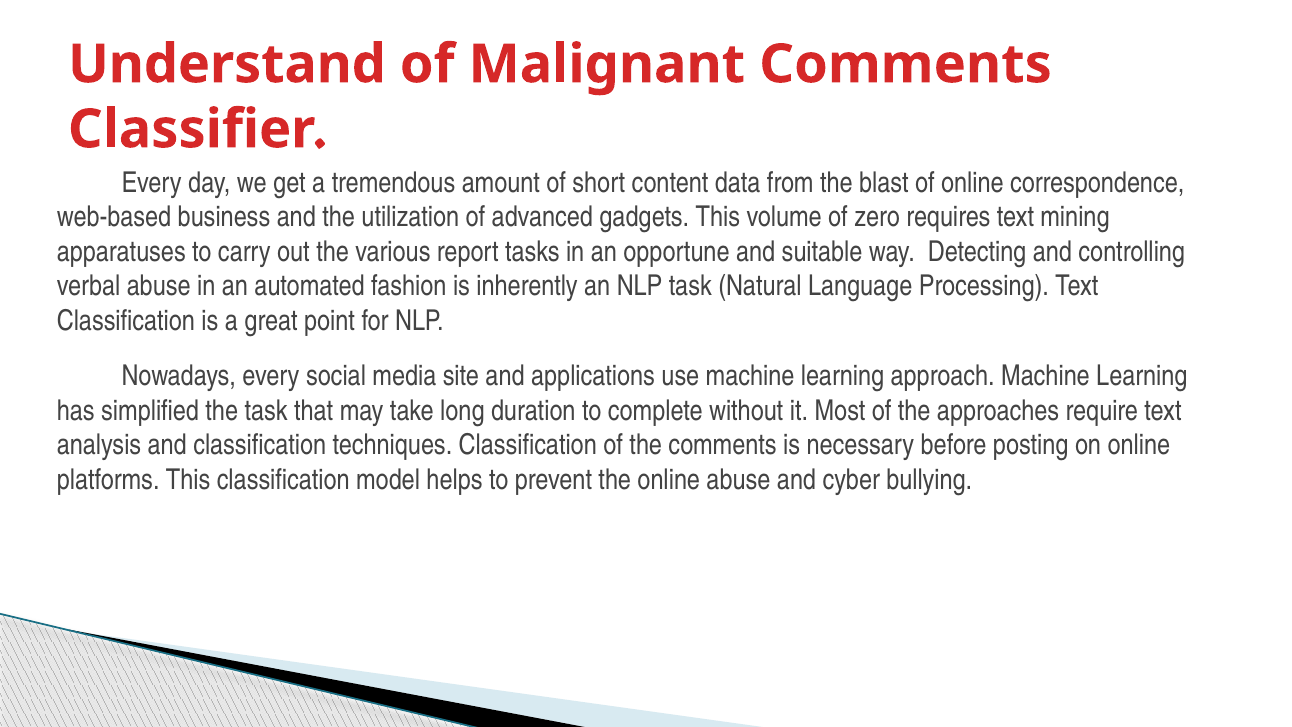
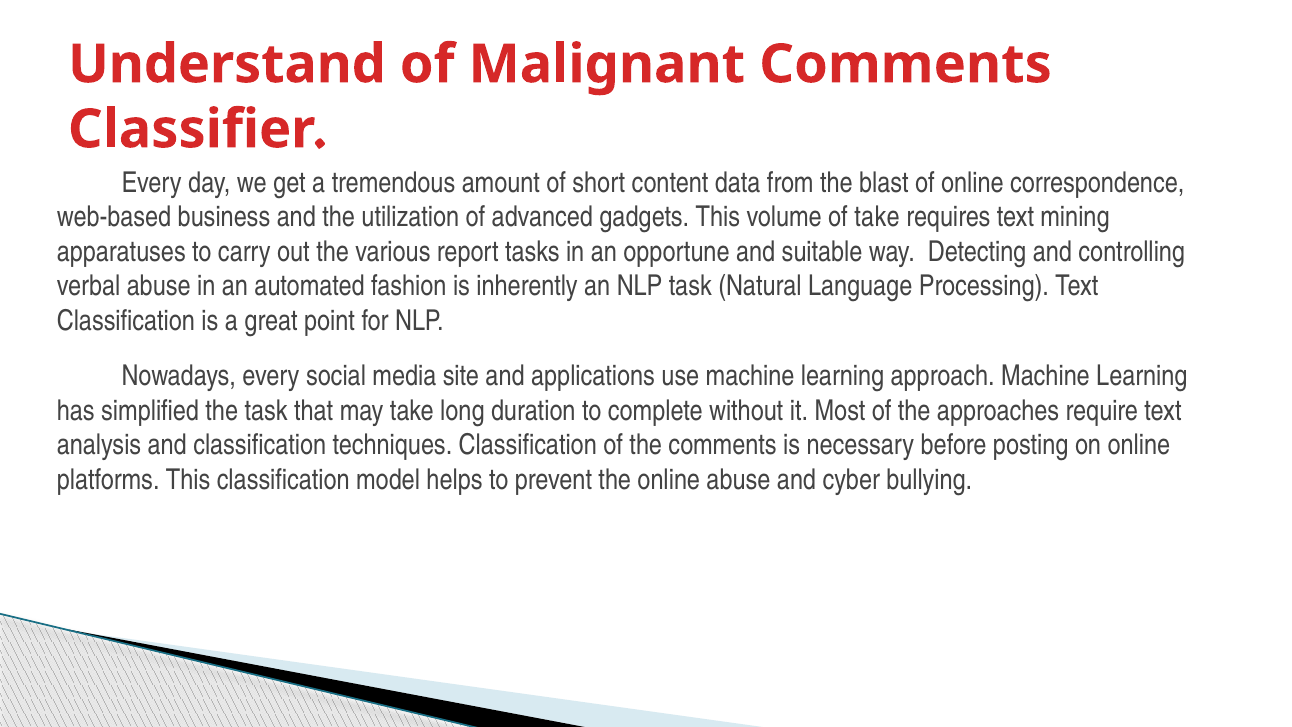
of zero: zero -> take (877, 217)
